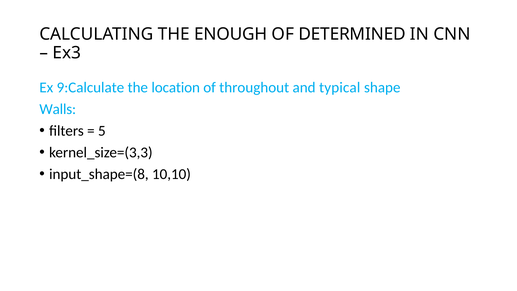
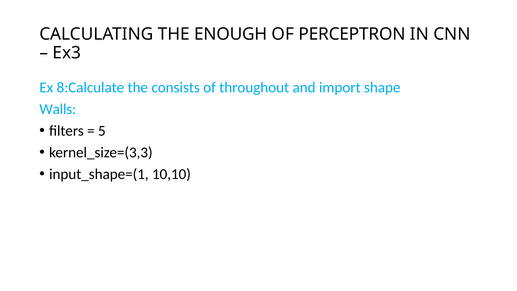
DETERMINED: DETERMINED -> PERCEPTRON (352, 34)
9:Calculate: 9:Calculate -> 8:Calculate (90, 87)
location: location -> consists (176, 87)
typical: typical -> import (340, 87)
input_shape=(8: input_shape=(8 -> input_shape=(1 (99, 174)
